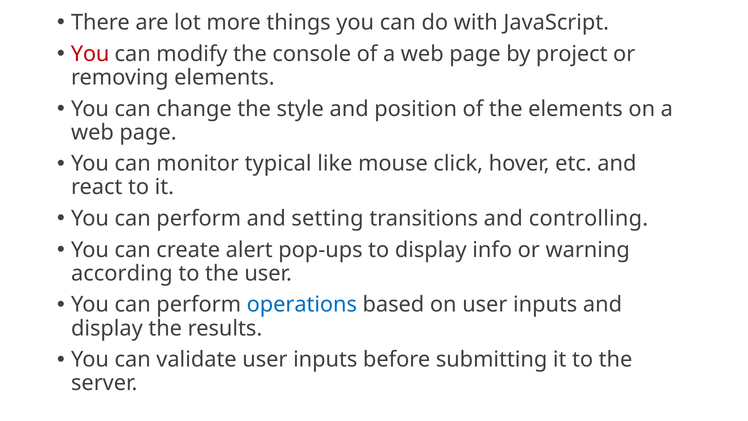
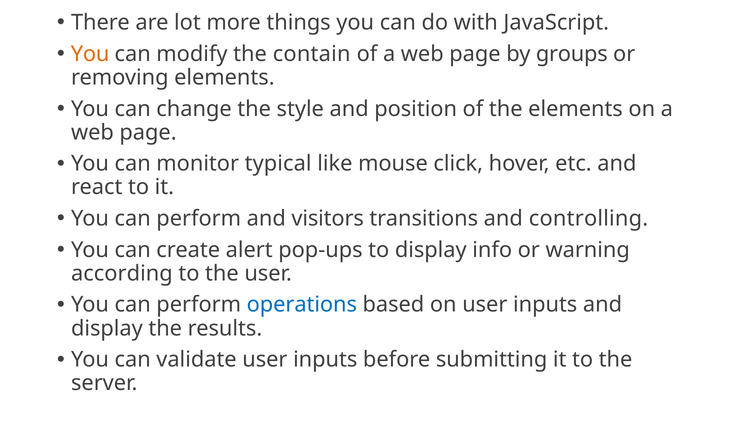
You colour: red -> orange (90, 54)
console: console -> contain (312, 54)
project: project -> groups (572, 54)
setting: setting -> visitors (328, 218)
